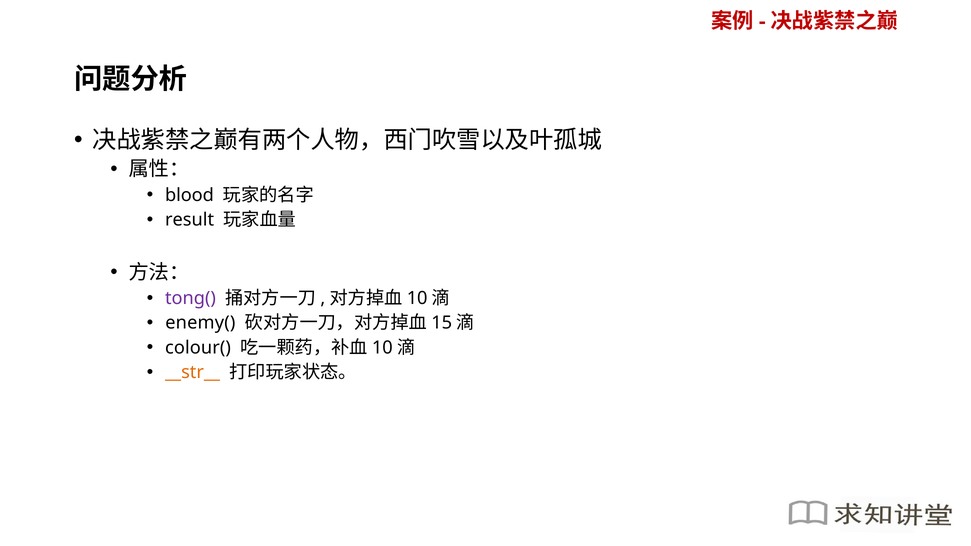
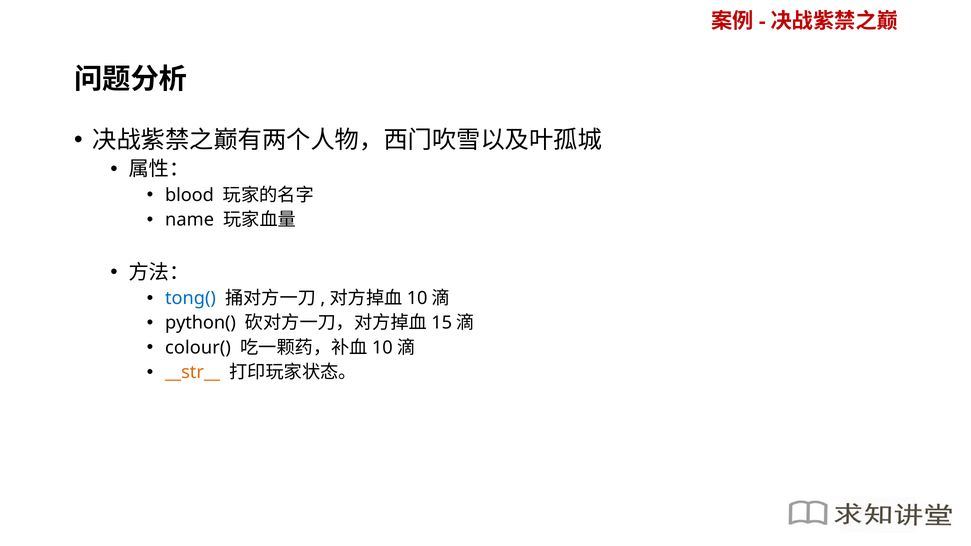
result: result -> name (190, 220)
tong( colour: purple -> blue (190, 298)
enemy(: enemy( -> python( (200, 323)
